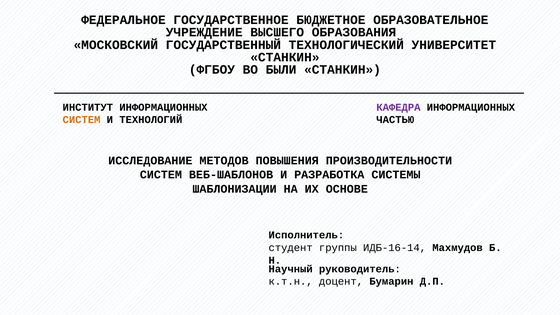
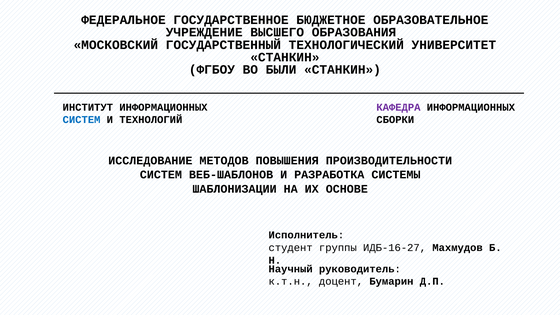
СИСТЕМ colour: orange -> blue (82, 120)
ЧАСТЬЮ: ЧАСТЬЮ -> СБОРКИ (395, 120)
ИДБ-16-14: ИДБ-16-14 -> ИДБ-16-27 (395, 248)
